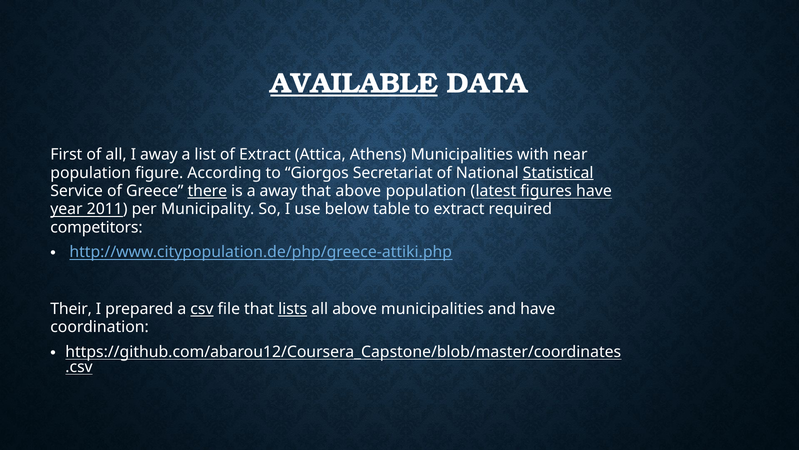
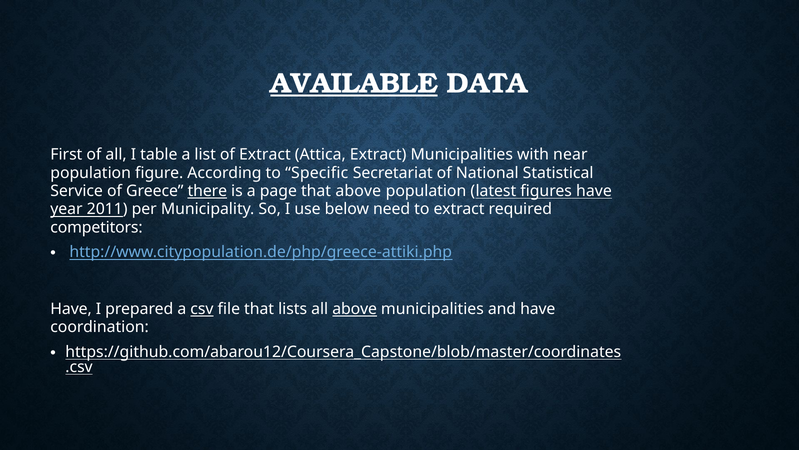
I away: away -> table (159, 154)
Attica Athens: Athens -> Extract (378, 154)
Giorgos: Giorgos -> Specific (317, 173)
Statistical underline: present -> none (558, 173)
a away: away -> page (278, 191)
table: table -> need (392, 209)
Their: Their -> Have (71, 309)
lists underline: present -> none (293, 309)
above underline: none -> present (355, 309)
